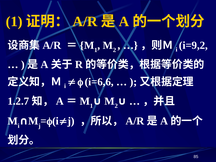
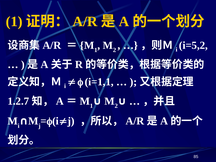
i=9,2: i=9,2 -> i=5,2 (193, 45)
i=6,6: i=6,6 -> i=1,1 (99, 82)
